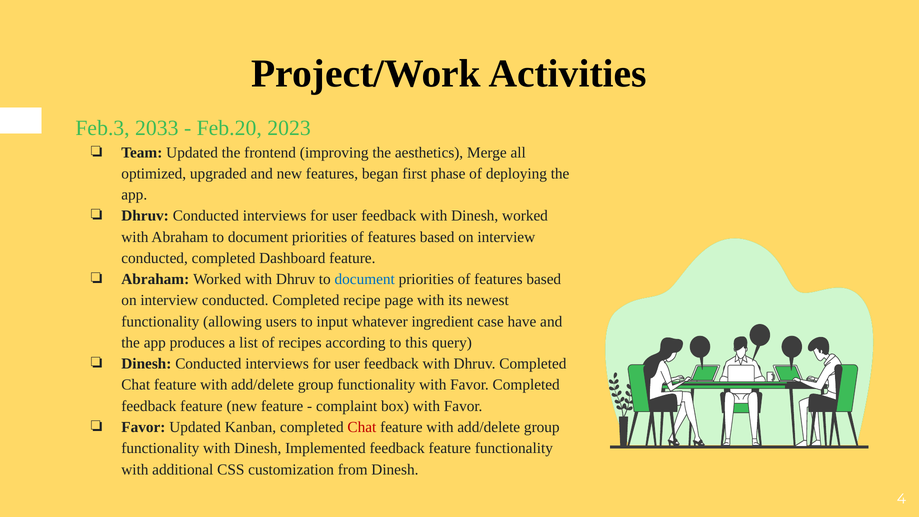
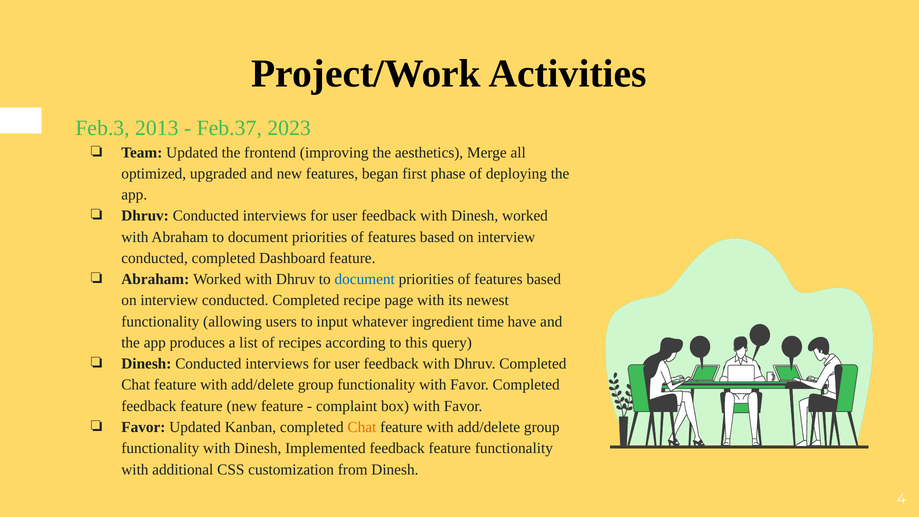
2033: 2033 -> 2013 (157, 128)
Feb.20: Feb.20 -> Feb.37 (229, 128)
case: case -> time (491, 322)
Chat colour: red -> orange (362, 427)
